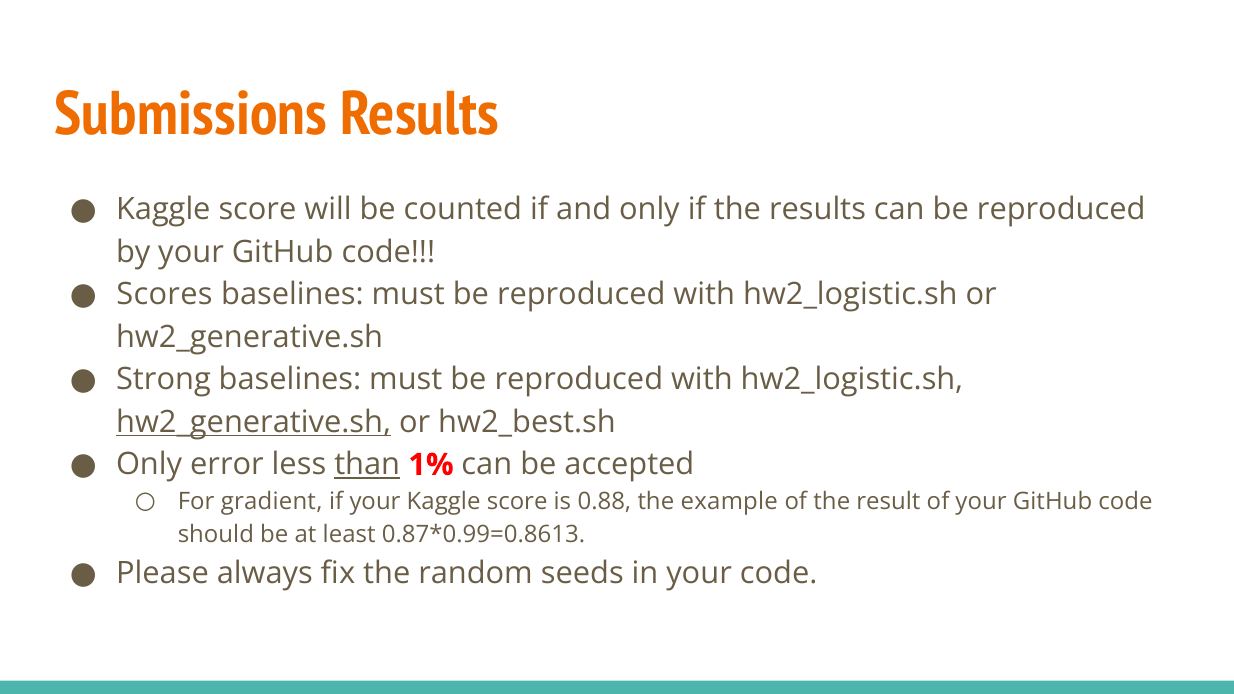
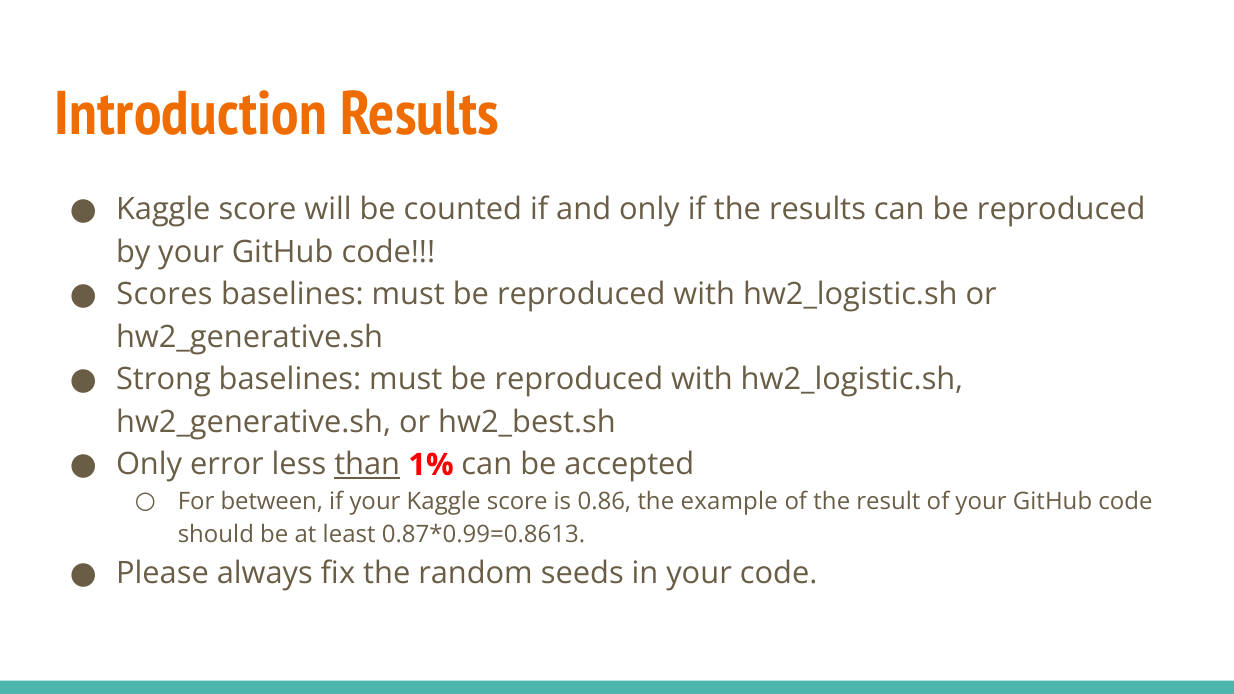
Submissions: Submissions -> Introduction (191, 114)
hw2_generative.sh underline: present -> none (254, 422)
gradient: gradient -> between (272, 502)
0.88: 0.88 -> 0.86 (604, 502)
